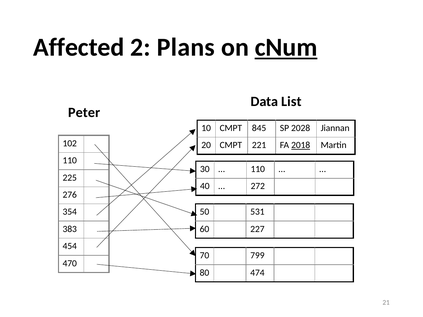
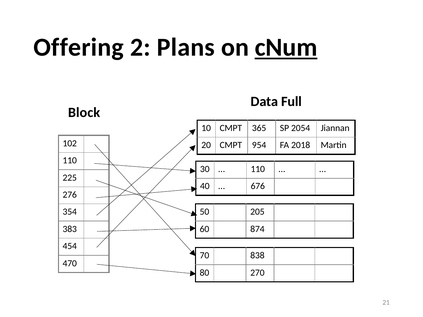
Affected: Affected -> Offering (79, 47)
List: List -> Full (291, 102)
Peter: Peter -> Block (84, 113)
845: 845 -> 365 (259, 128)
2028: 2028 -> 2054 (301, 128)
221: 221 -> 954 (259, 145)
2018 underline: present -> none (301, 145)
272: 272 -> 676 (258, 186)
531: 531 -> 205 (257, 212)
227: 227 -> 874 (257, 229)
799: 799 -> 838 (257, 256)
474: 474 -> 270 (257, 273)
